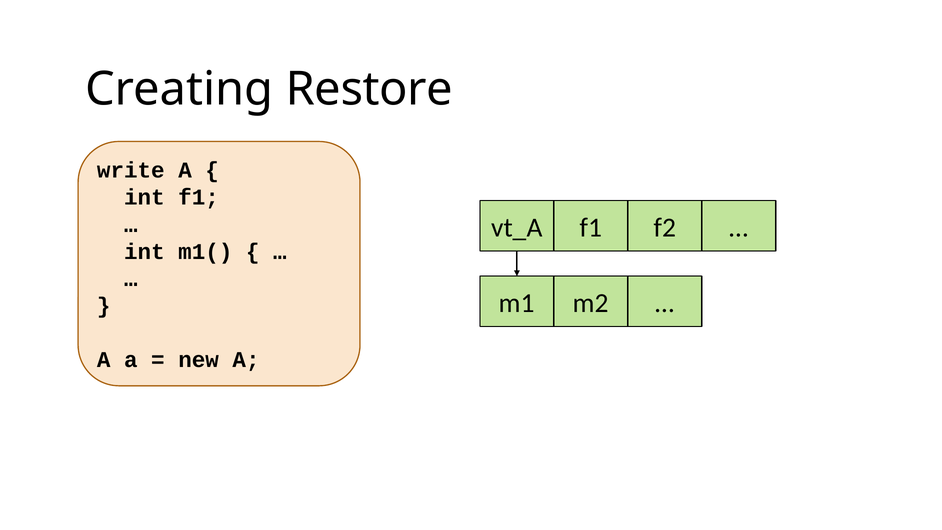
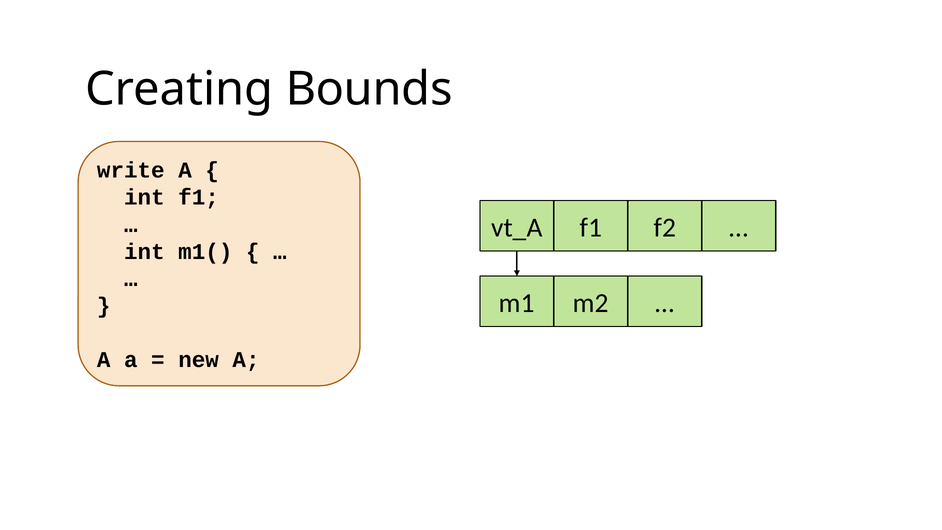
Restore: Restore -> Bounds (369, 89)
